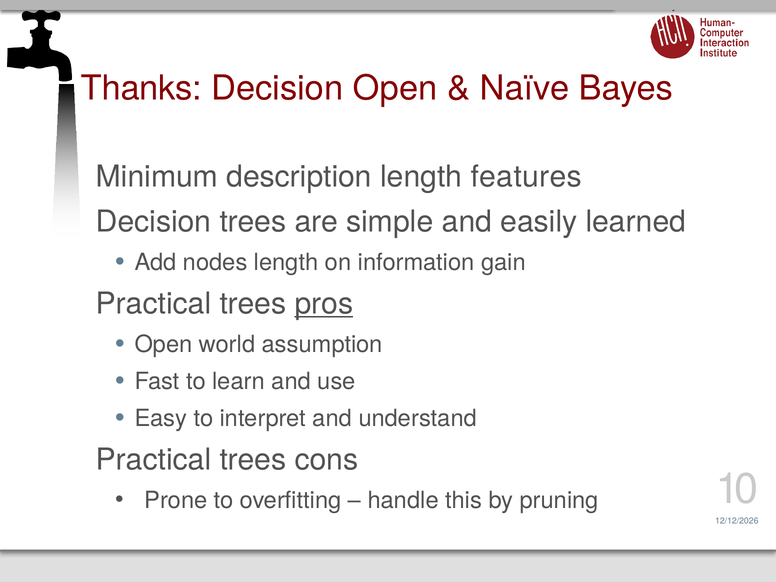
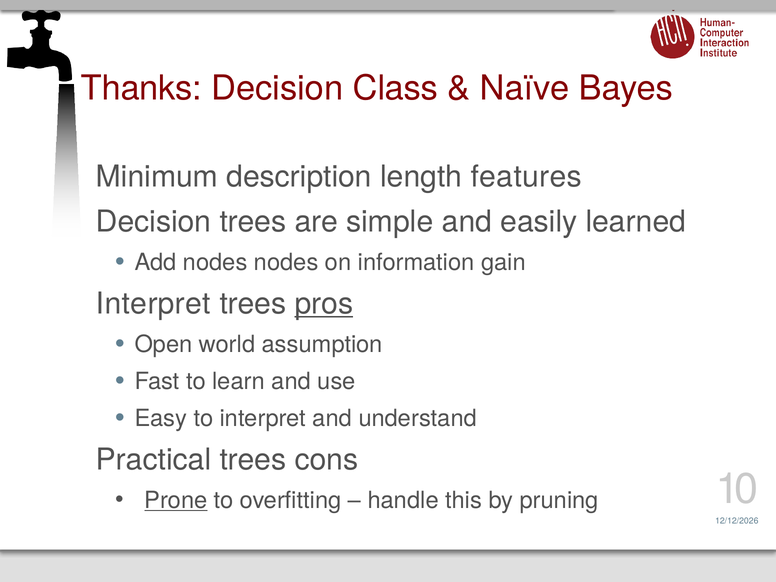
Decision Open: Open -> Class (395, 88)
nodes length: length -> nodes (286, 262)
Practical: Practical -> Interpret (153, 304)
Prone underline: none -> present (176, 500)
